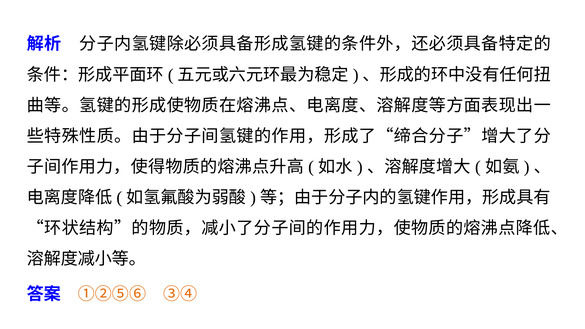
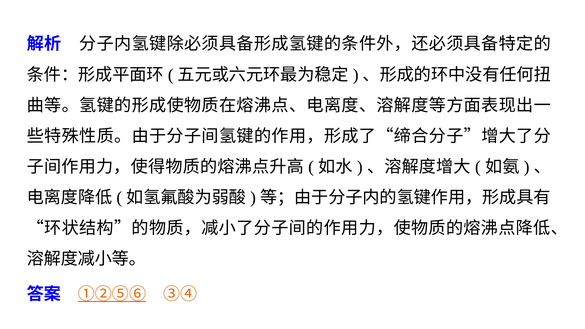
①②⑤⑥ underline: none -> present (112, 294)
